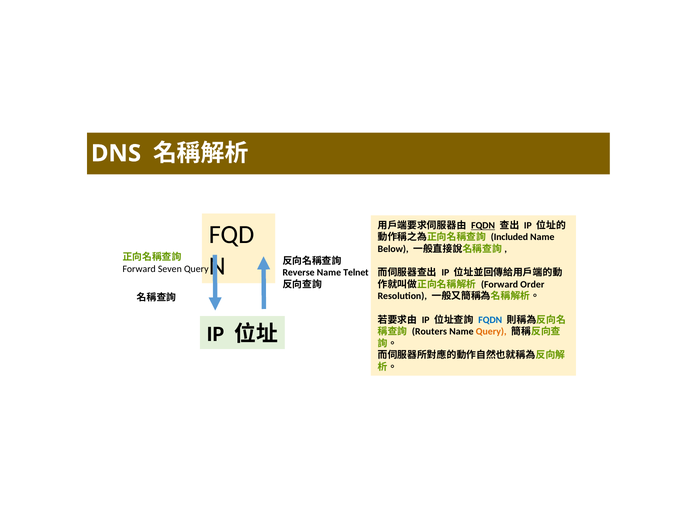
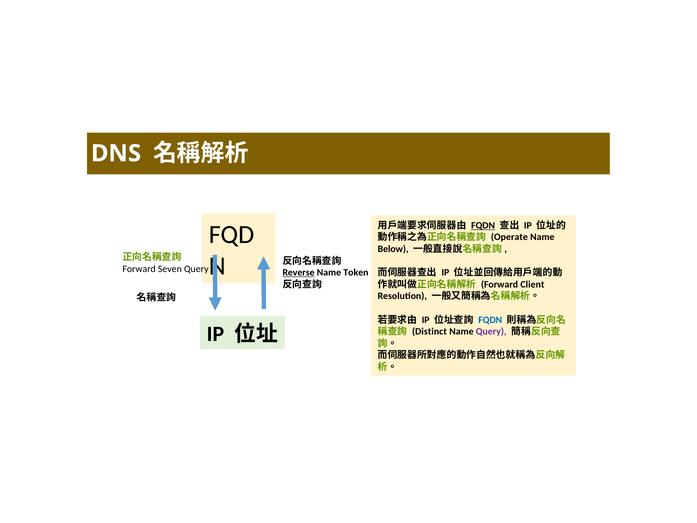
Included: Included -> Operate (509, 237)
Reverse underline: none -> present (299, 273)
Telnet: Telnet -> Token (356, 273)
Order: Order -> Client (532, 284)
Routers: Routers -> Distinct (429, 331)
Query colour: orange -> purple (491, 331)
